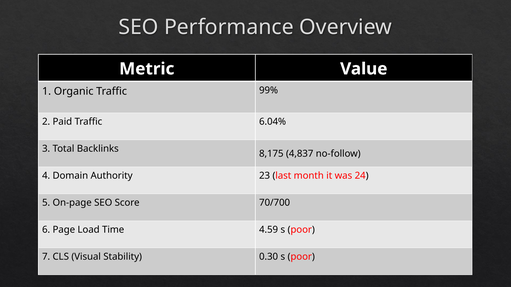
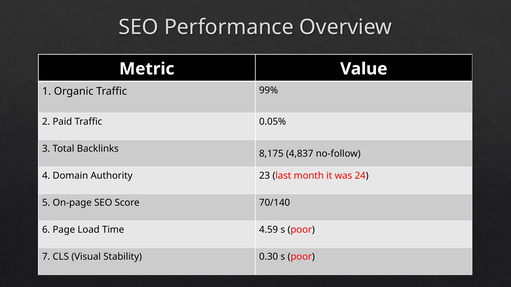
6.04%: 6.04% -> 0.05% (273, 122)
70/700: 70/700 -> 70/140 (275, 203)
